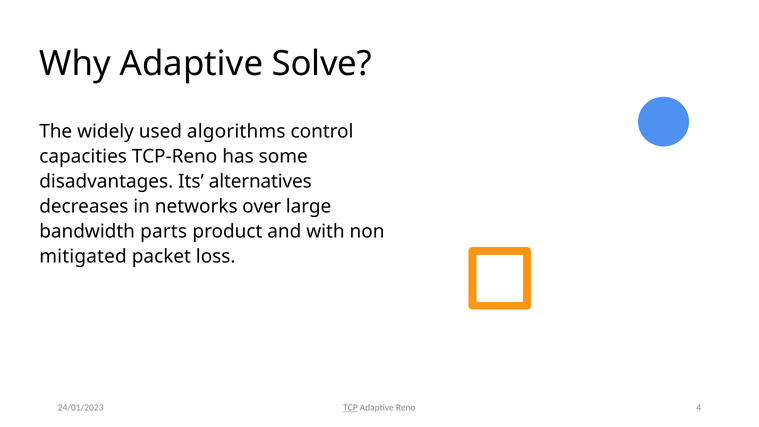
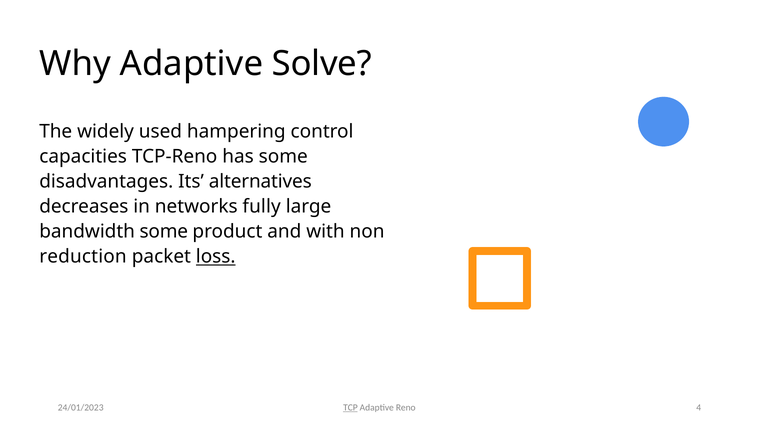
algorithms: algorithms -> hampering (236, 131)
over: over -> fully (262, 207)
bandwidth parts: parts -> some (164, 232)
mitigated: mitigated -> reduction (83, 257)
loss underline: none -> present (216, 257)
